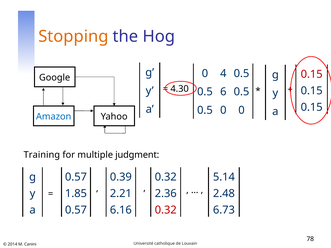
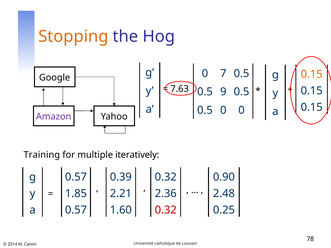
4: 4 -> 7 (223, 73)
0.15 colour: red -> orange (312, 74)
4.30: 4.30 -> 7.63 (180, 89)
6: 6 -> 9 (223, 92)
Amazon colour: blue -> purple (54, 117)
judgment: judgment -> iteratively (137, 155)
5.14: 5.14 -> 0.90 (224, 177)
6.16: 6.16 -> 1.60 (121, 210)
6.73: 6.73 -> 0.25 (224, 210)
